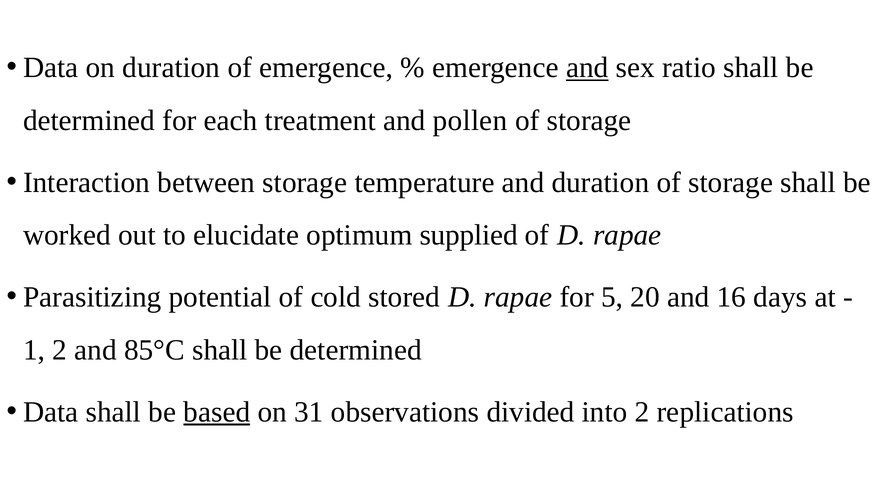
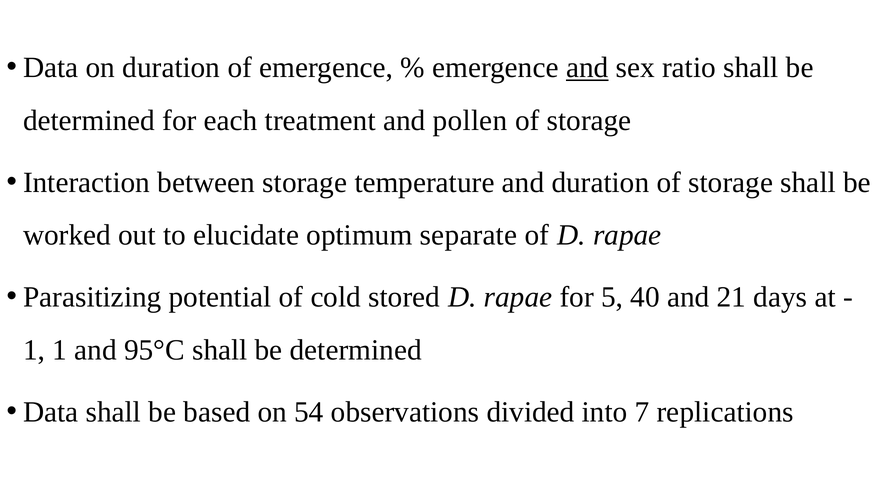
supplied: supplied -> separate (469, 235)
20: 20 -> 40 (645, 297)
16: 16 -> 21 (731, 297)
2: 2 -> 1 (60, 350)
85°C: 85°C -> 95°C (154, 350)
based underline: present -> none (217, 412)
31: 31 -> 54 (309, 412)
into 2: 2 -> 7 (642, 412)
